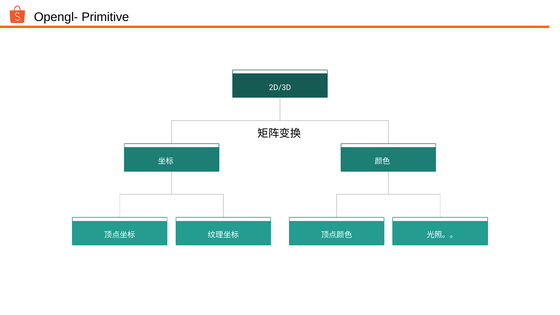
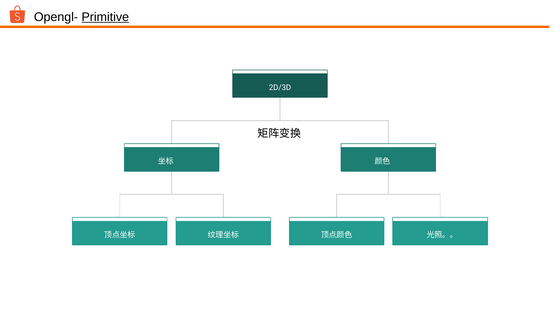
Primitive underline: none -> present (105, 17)
